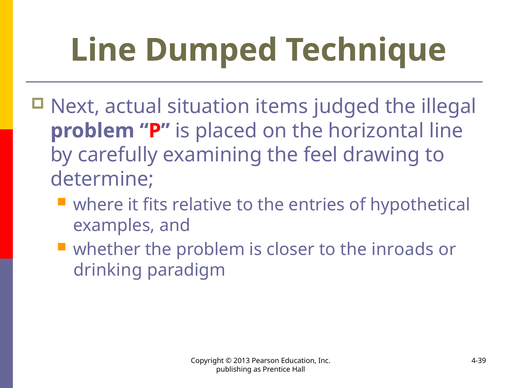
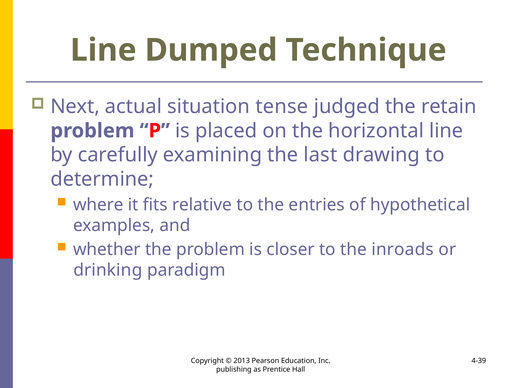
items: items -> tense (282, 107)
illegal: illegal -> retain (449, 107)
feel: feel -> last (320, 155)
